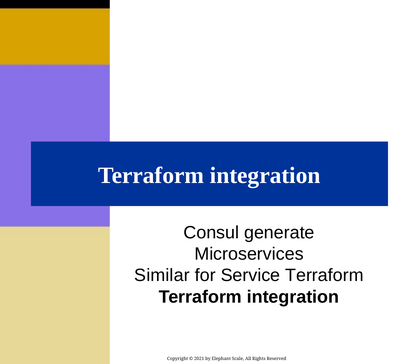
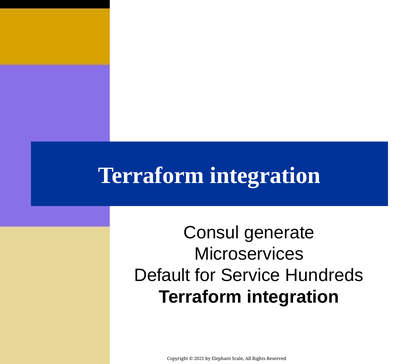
Similar: Similar -> Default (162, 276)
Service Terraform: Terraform -> Hundreds (324, 276)
